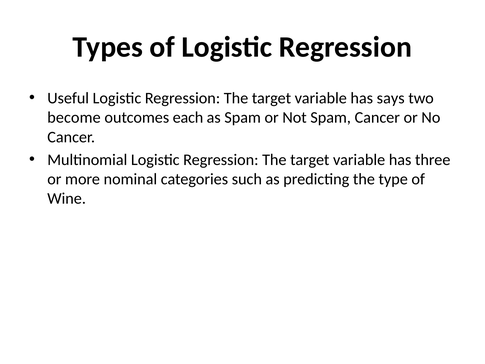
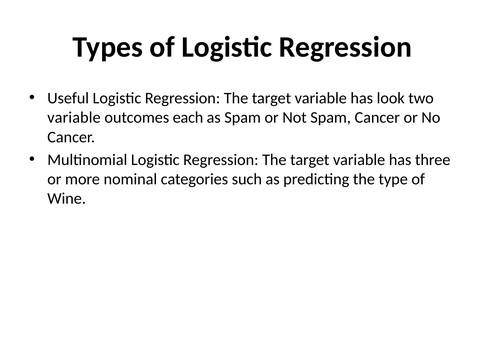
says: says -> look (391, 98)
become: become -> variable (74, 118)
